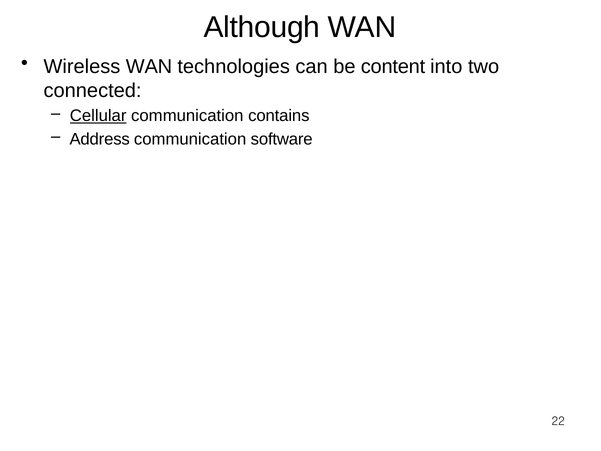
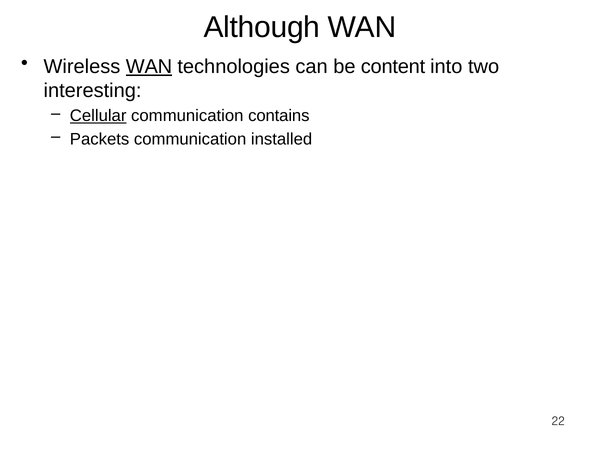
WAN underline: none -> present (149, 67)
connected: connected -> interesting (93, 91)
Address: Address -> Packets (100, 139)
software: software -> installed (282, 139)
